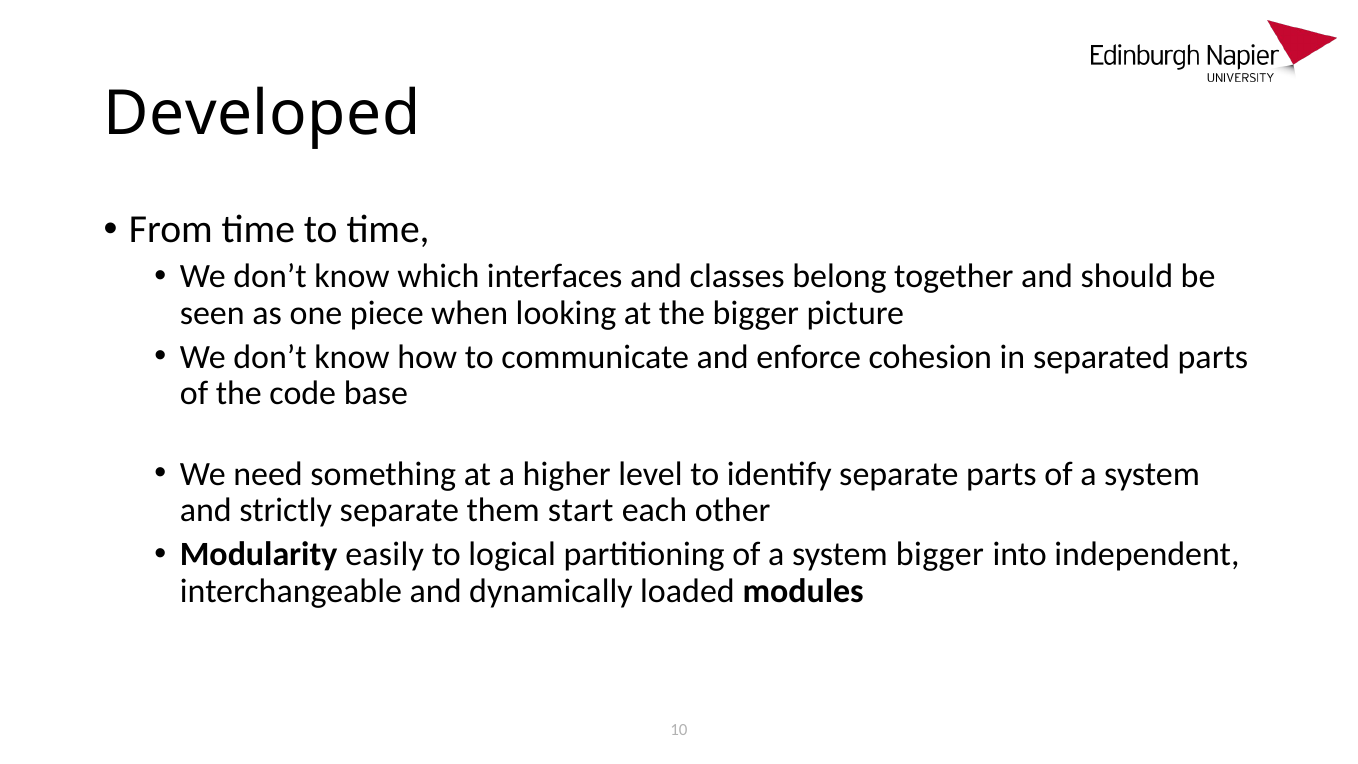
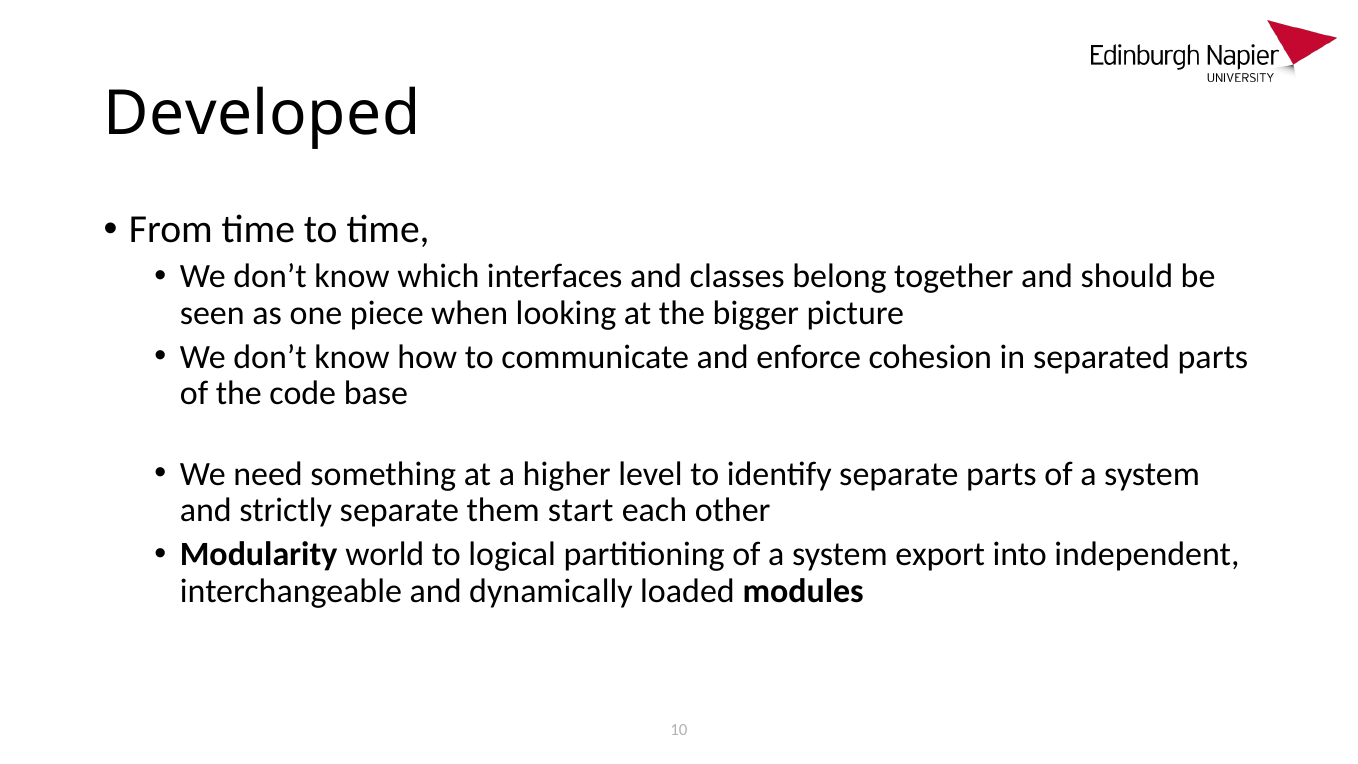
easily: easily -> world (385, 554)
system bigger: bigger -> export (940, 554)
